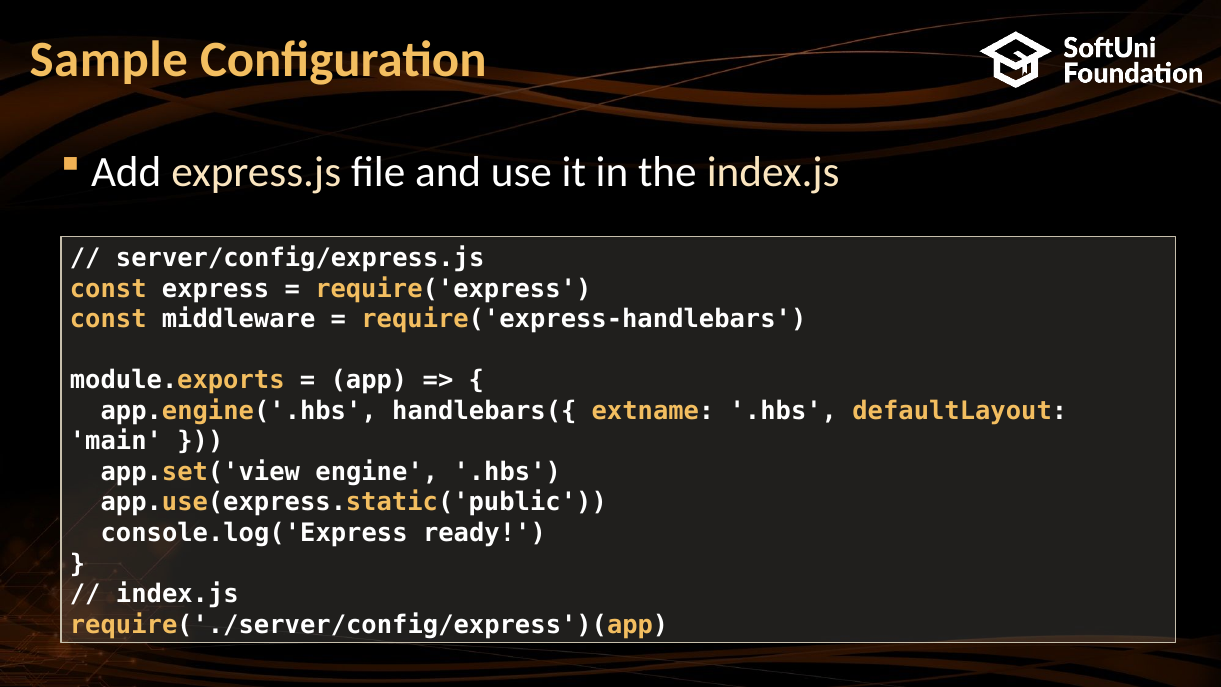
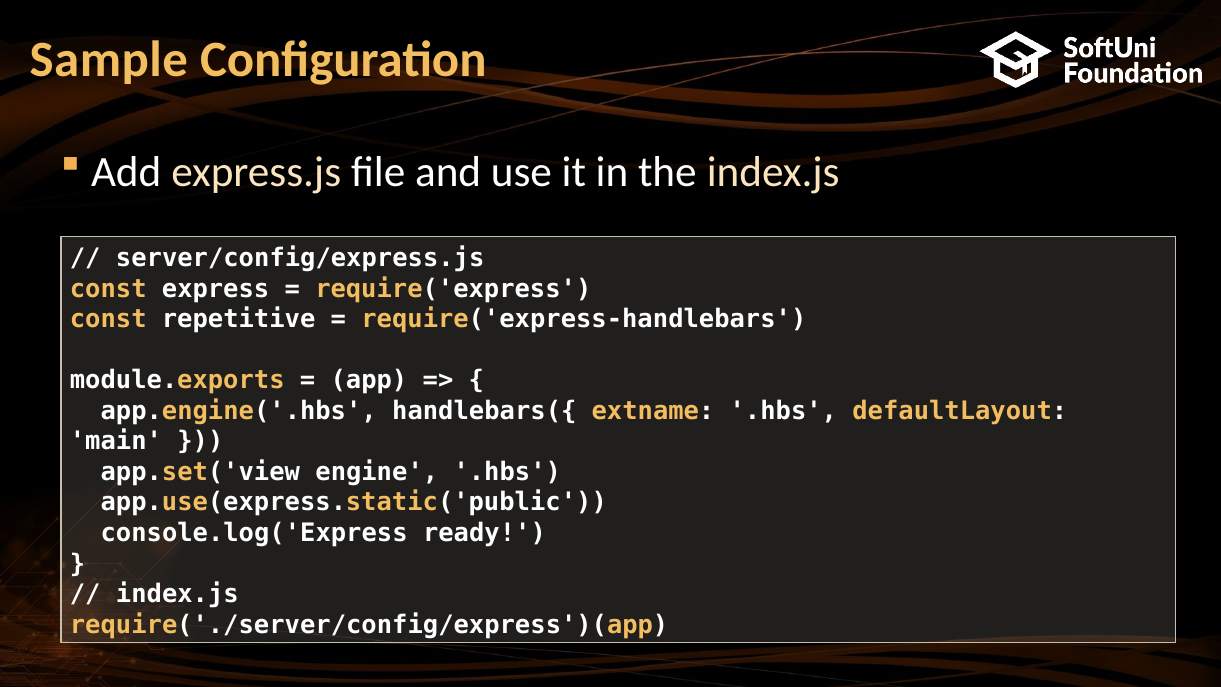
middleware: middleware -> repetitive (239, 319)
